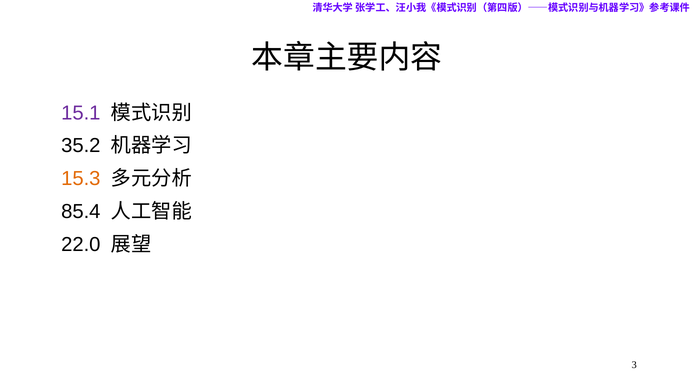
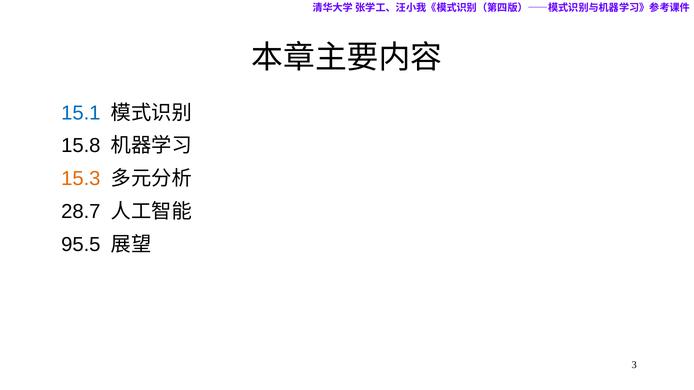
15.1 colour: purple -> blue (81, 113)
35.2: 35.2 -> 15.8 (81, 146)
85.4: 85.4 -> 28.7 (81, 212)
22.0: 22.0 -> 95.5 (81, 245)
